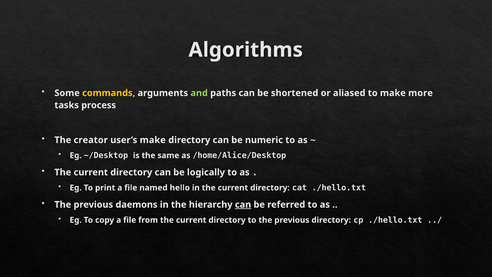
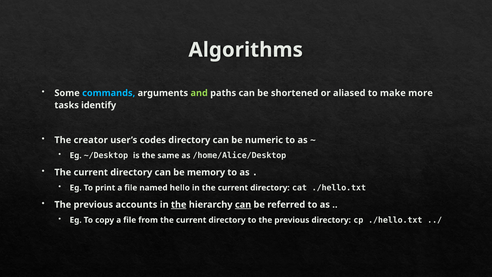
commands colour: yellow -> light blue (109, 93)
process: process -> identify (99, 105)
user’s make: make -> codes (153, 140)
logically: logically -> memory (206, 172)
daemons: daemons -> accounts (136, 204)
the underline: none -> present (179, 204)
